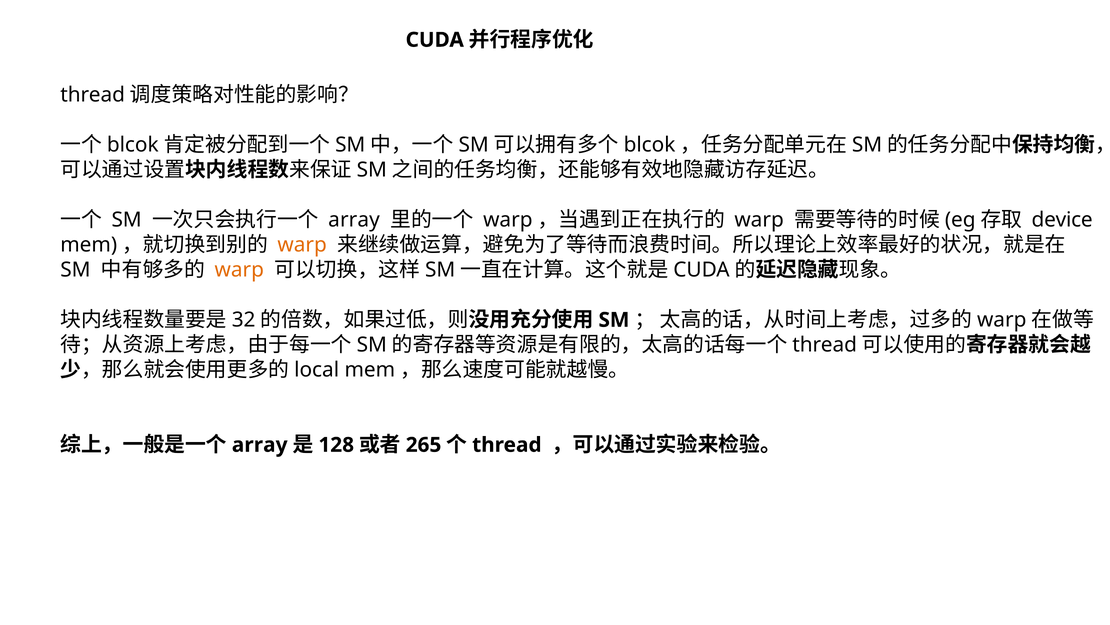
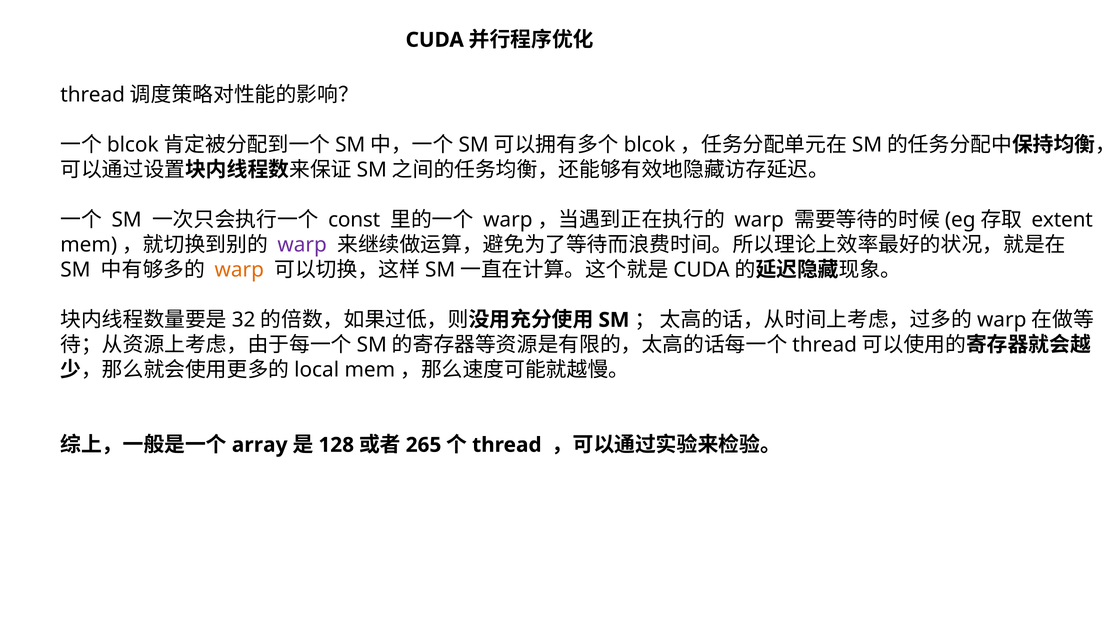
array: array -> const (354, 220)
device: device -> extent (1062, 220)
warp colour: orange -> purple (302, 245)
